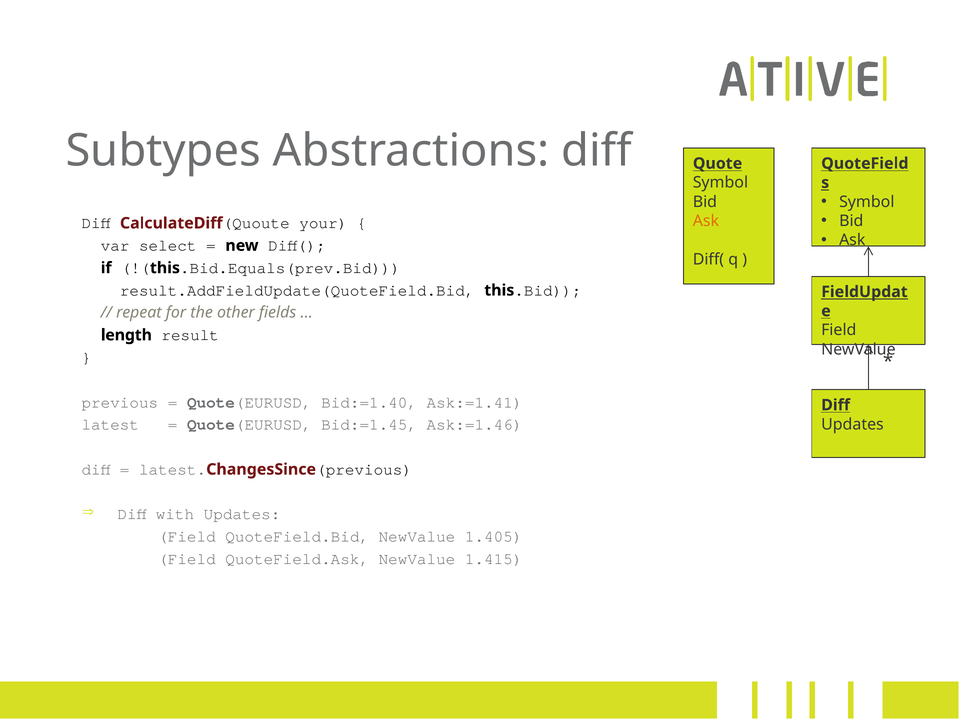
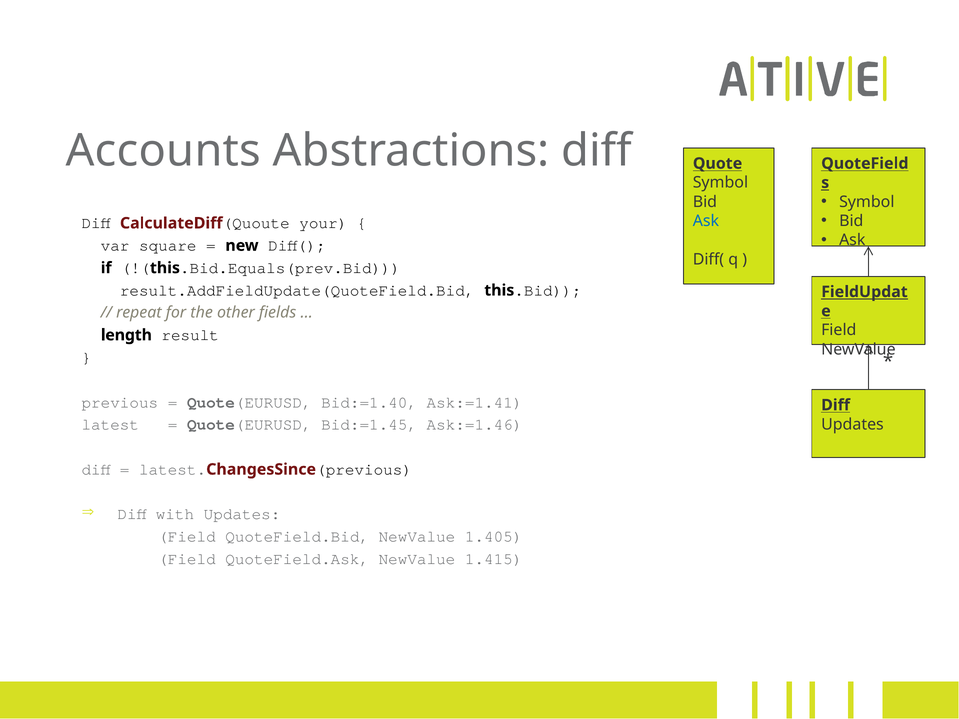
Subtypes: Subtypes -> Accounts (163, 151)
Ask colour: orange -> blue (706, 221)
select: select -> square (168, 246)
